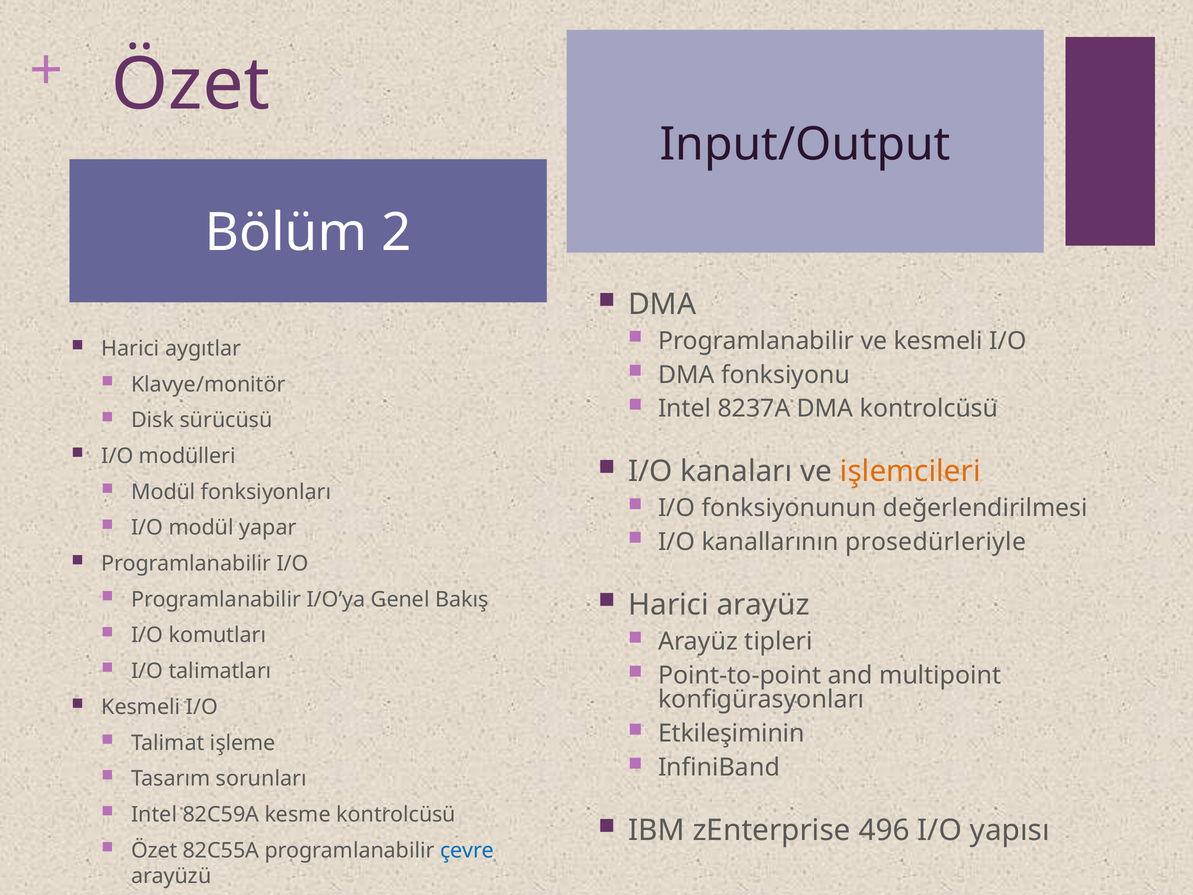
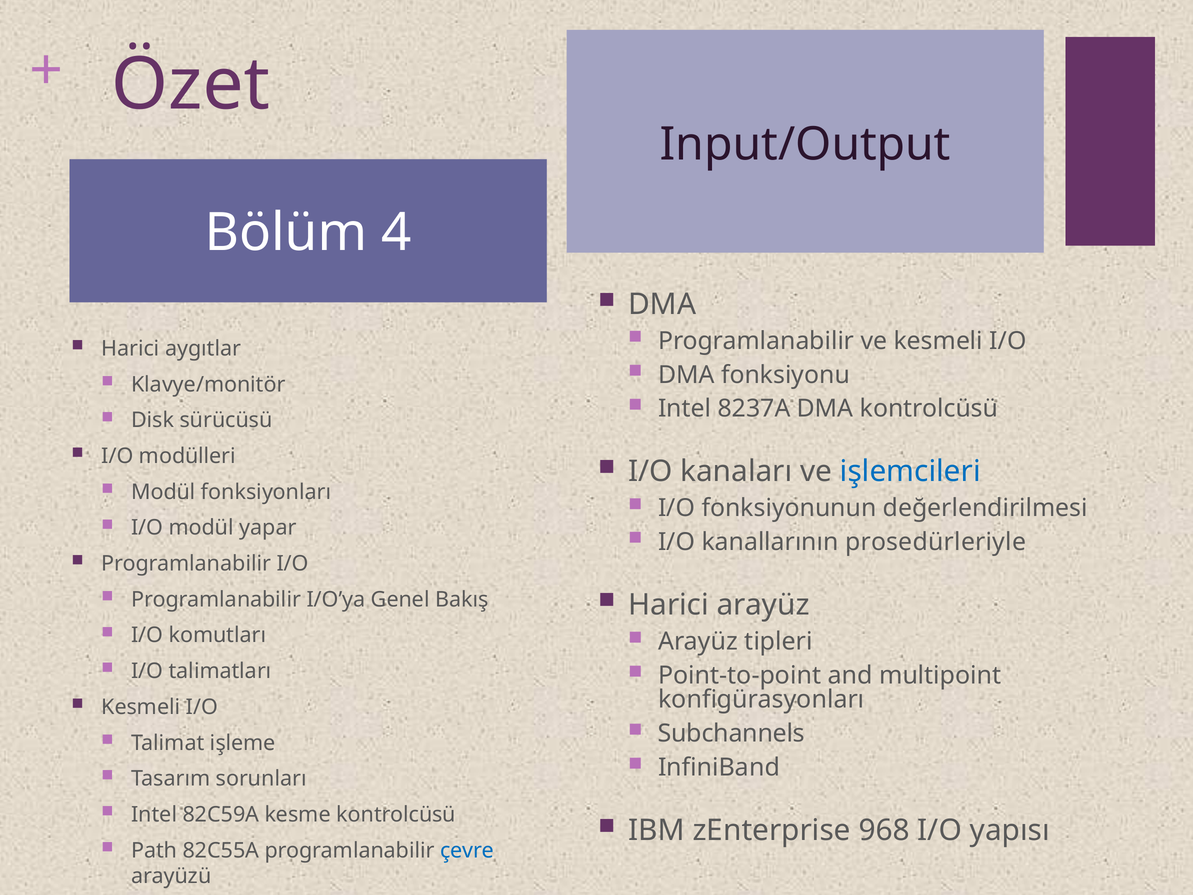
2: 2 -> 4 (397, 233)
işlemcileri colour: orange -> blue (910, 471)
Etkileşiminin: Etkileşiminin -> Subchannels (731, 733)
496: 496 -> 968 (884, 830)
Özet: Özet -> Path (154, 850)
